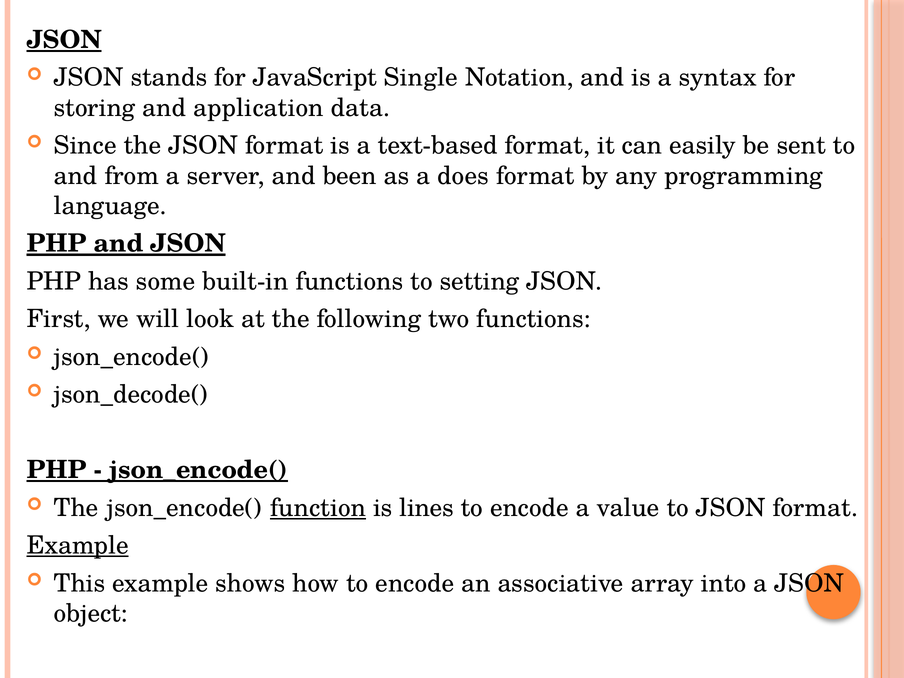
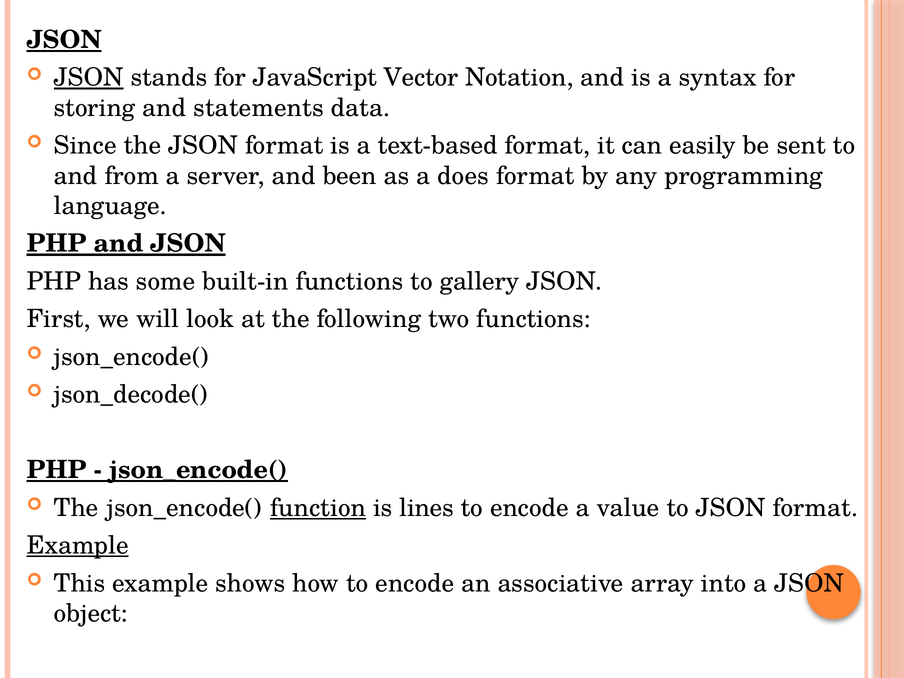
JSON underline: none -> present (89, 78)
Single: Single -> Vector (421, 78)
application: application -> statements (259, 108)
setting: setting -> gallery (479, 281)
